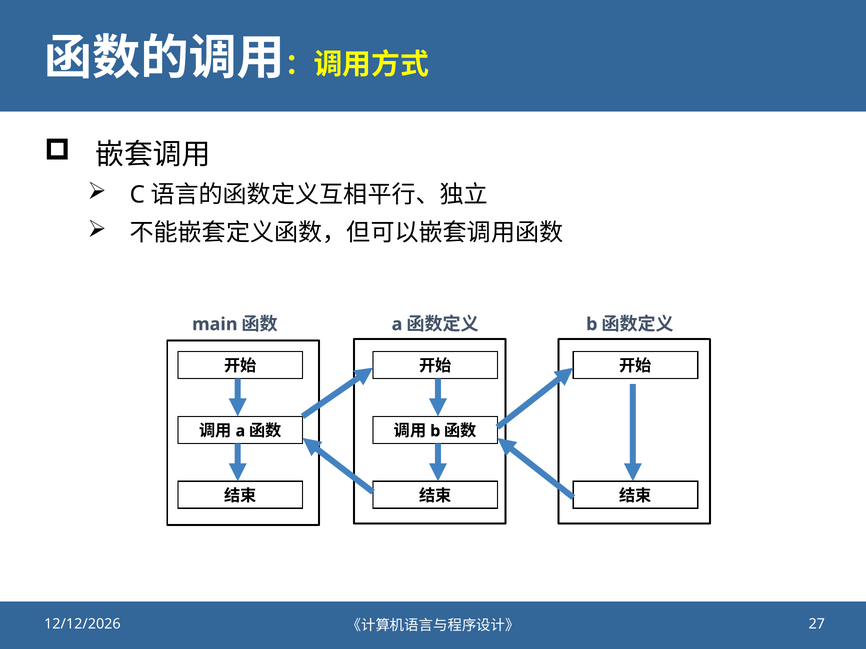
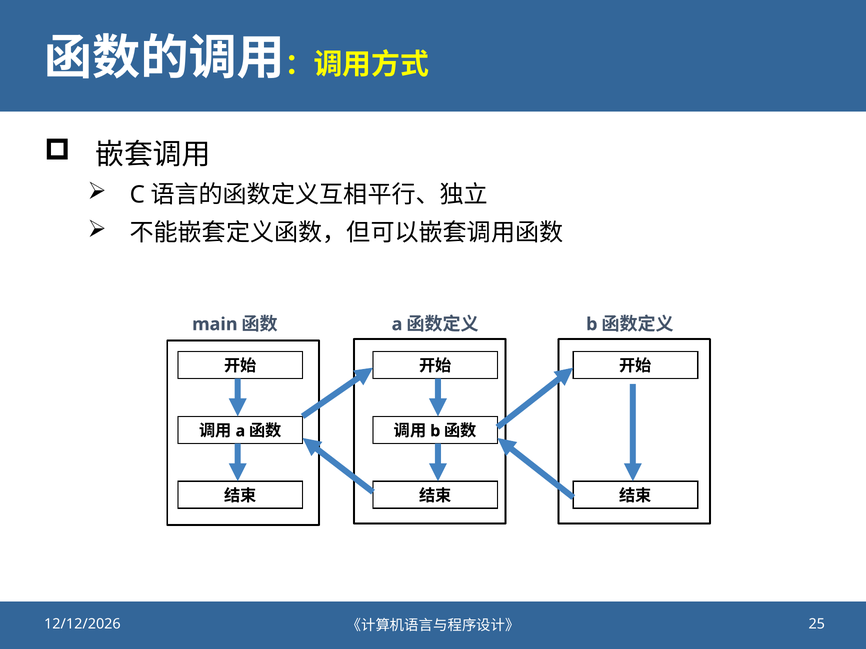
27: 27 -> 25 (817, 625)
